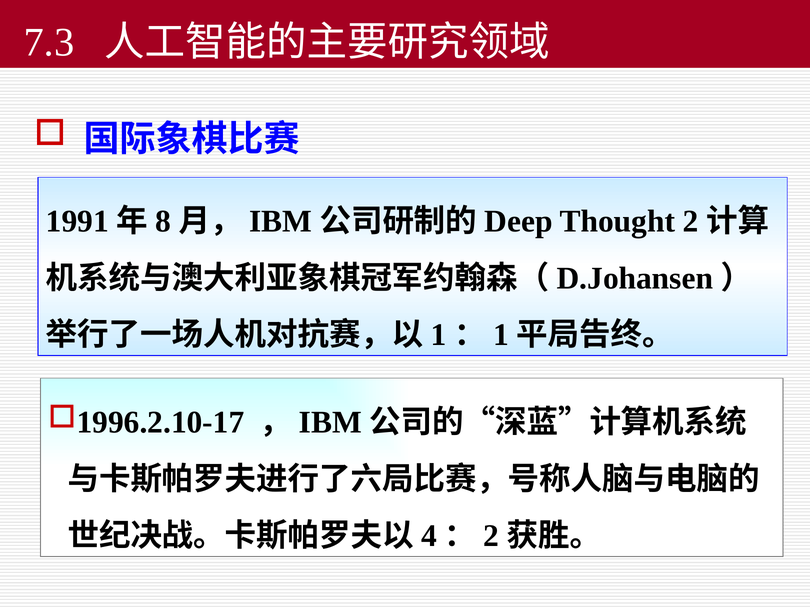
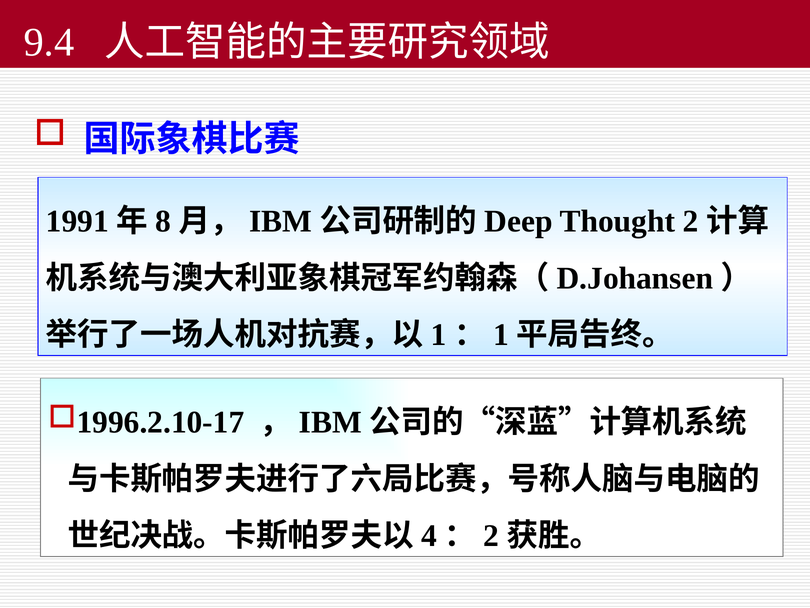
7.3: 7.3 -> 9.4 (49, 42)
